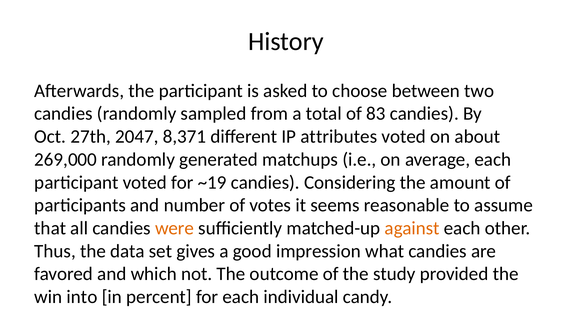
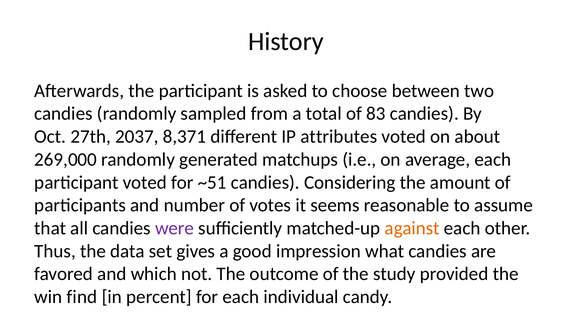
2047: 2047 -> 2037 (137, 136)
~19: ~19 -> ~51 (212, 182)
were colour: orange -> purple (175, 228)
into: into -> find (82, 297)
